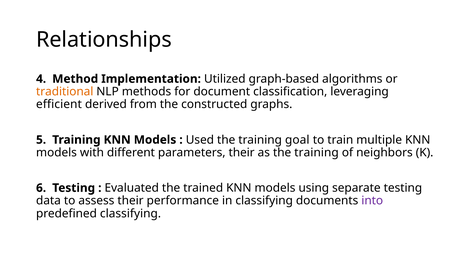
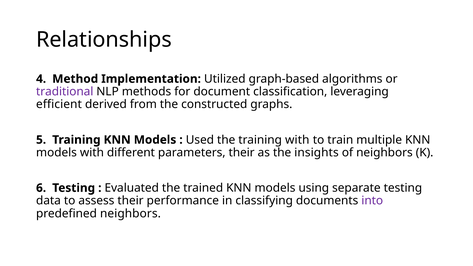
traditional colour: orange -> purple (65, 92)
training goal: goal -> with (297, 140)
as the training: training -> insights (316, 153)
predefined classifying: classifying -> neighbors (130, 214)
